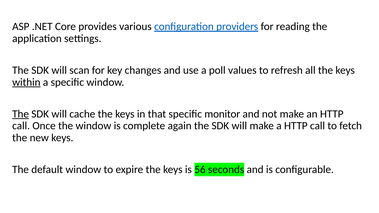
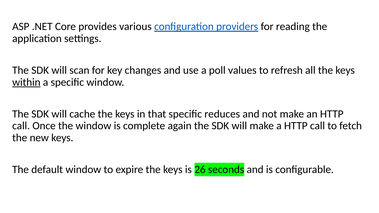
The underline: present -> none (21, 114)
monitor: monitor -> reduces (222, 114)
56: 56 -> 26 (200, 170)
